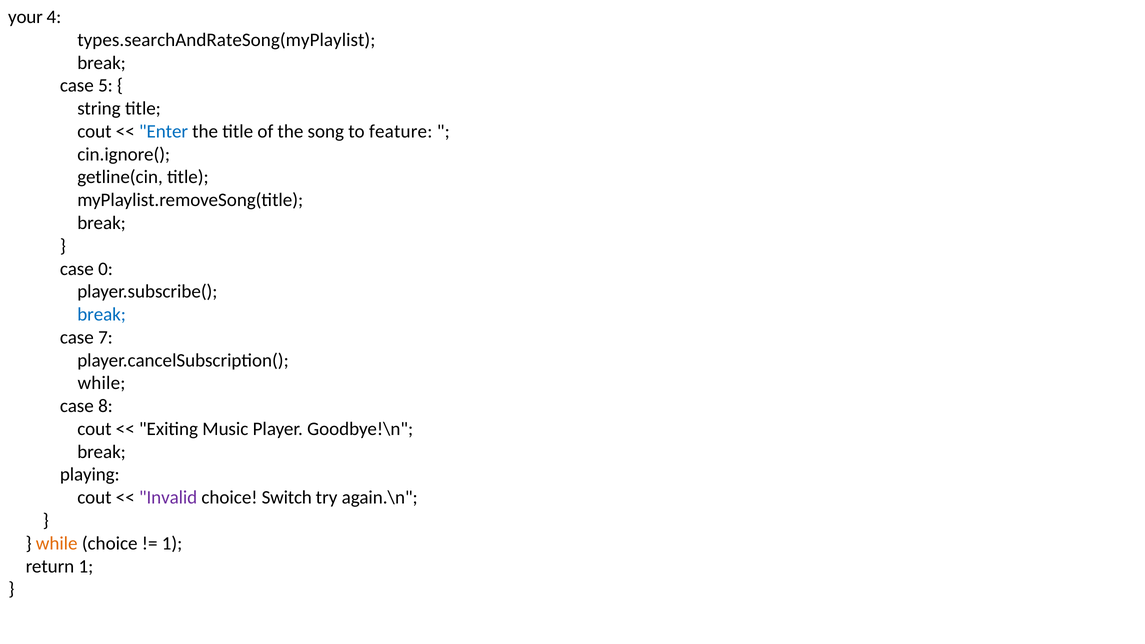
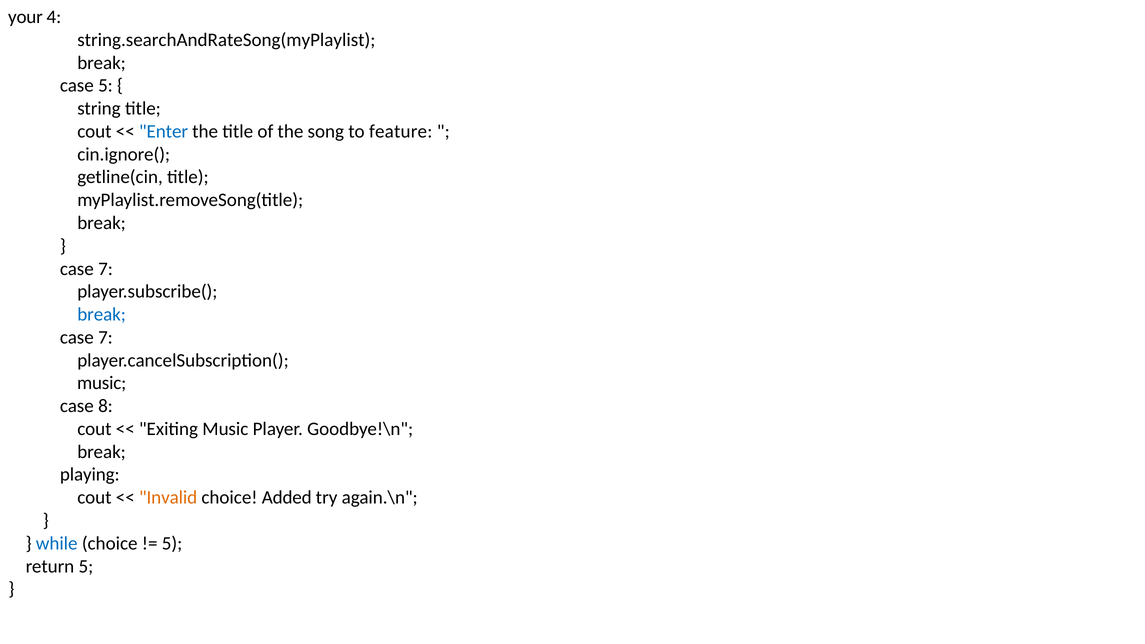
types.searchAndRateSong(myPlaylist: types.searchAndRateSong(myPlaylist -> string.searchAndRateSong(myPlaylist (226, 40)
0: 0 -> 7 (105, 269)
while: while -> music (102, 383)
Invalid colour: purple -> orange (168, 498)
Switch: Switch -> Added (287, 498)
while colour: orange -> blue (57, 543)
1: 1 -> 5 (172, 543)
return 1: 1 -> 5 (86, 566)
